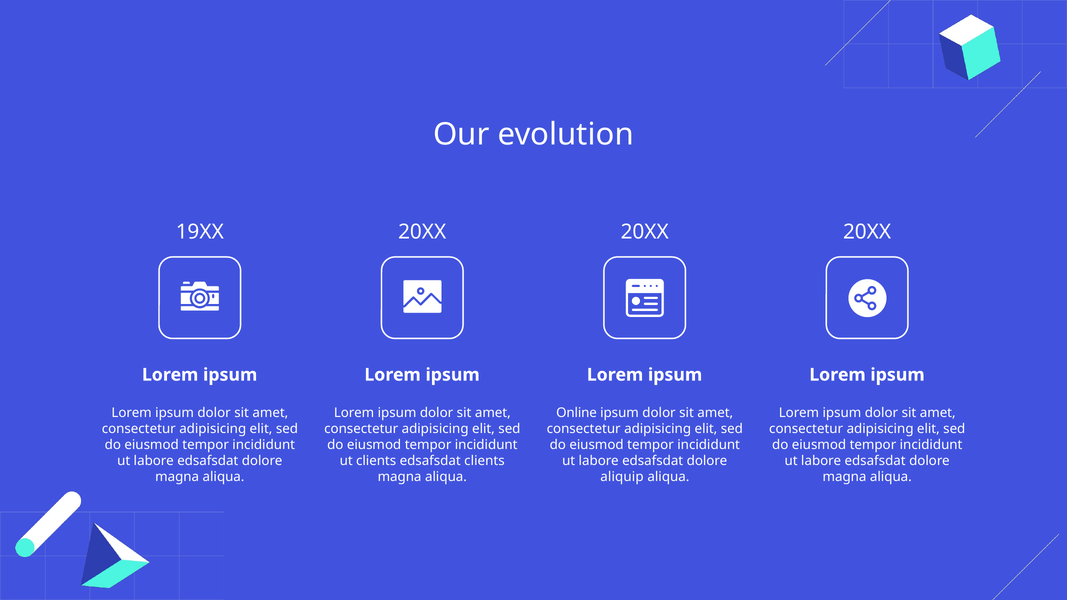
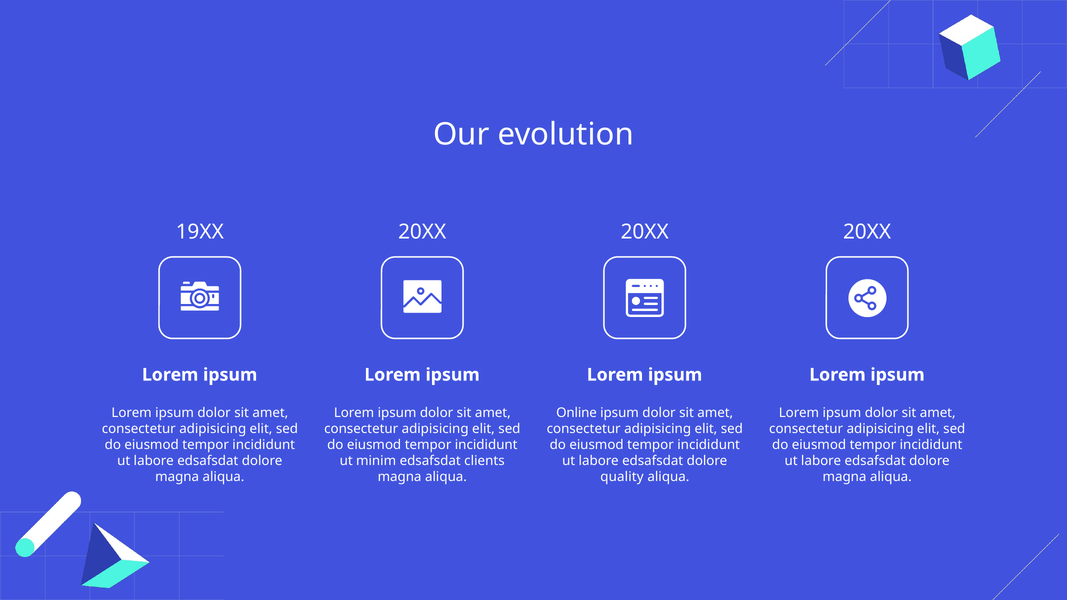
ut clients: clients -> minim (376, 461)
aliquip: aliquip -> quality (622, 477)
